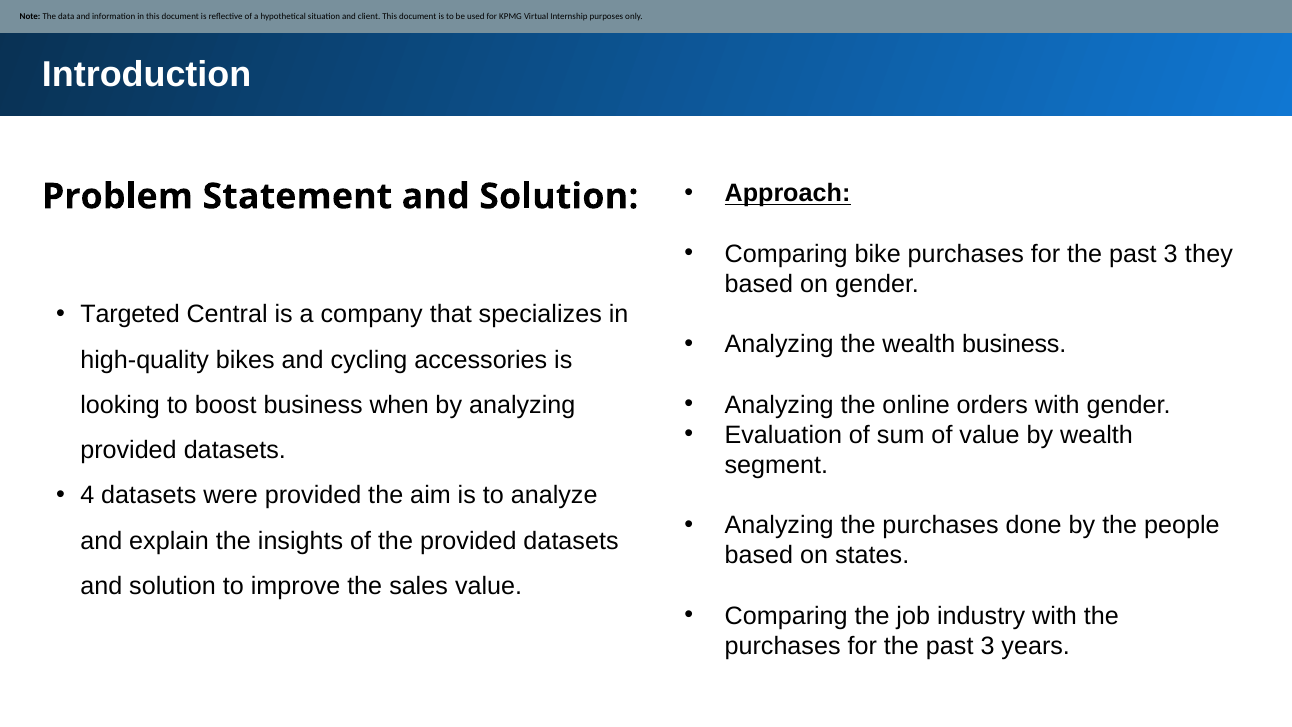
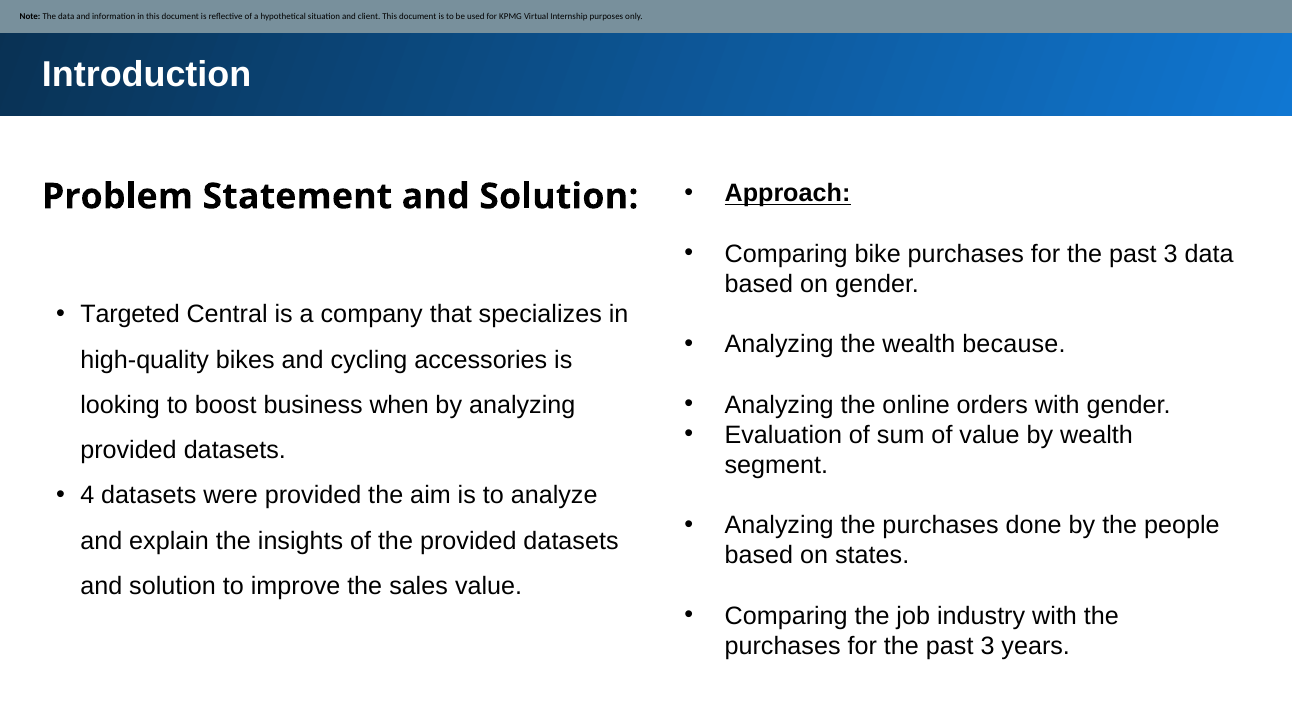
3 they: they -> data (1209, 254)
wealth business: business -> because (1014, 344)
